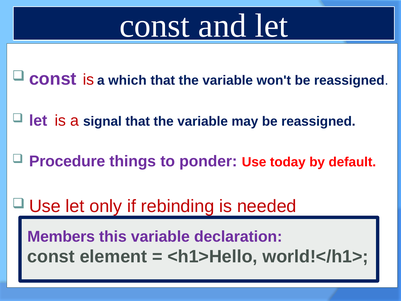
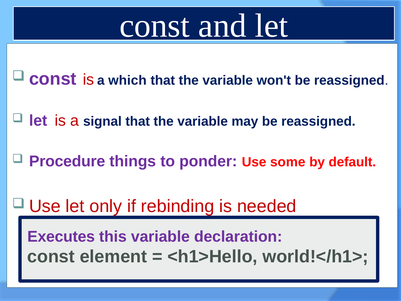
today: today -> some (288, 162)
Members: Members -> Executes (61, 236)
